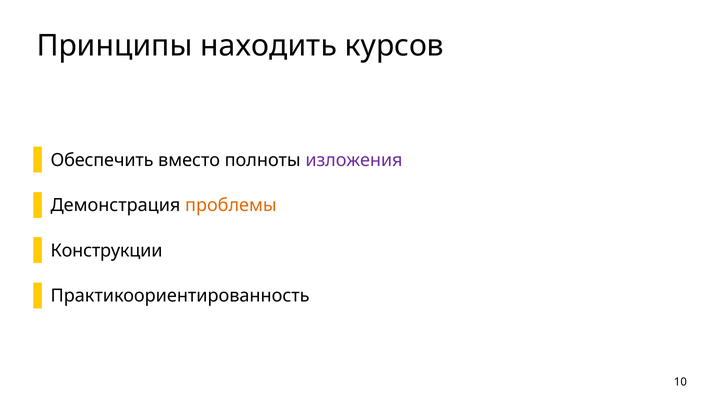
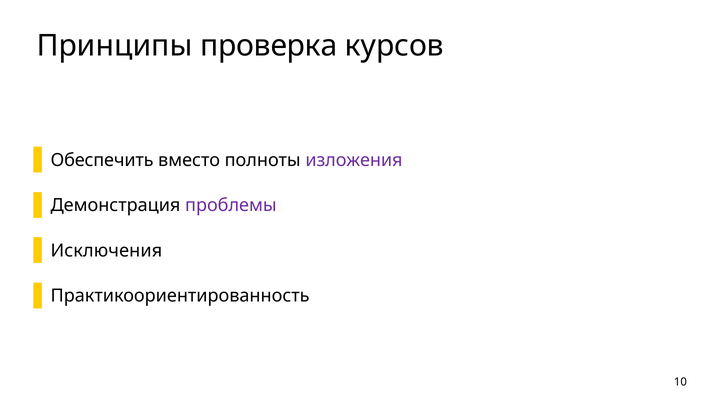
находить: находить -> проверка (269, 46)
проблемы colour: orange -> purple (231, 205)
Конструкции: Конструкции -> Исключения (106, 250)
